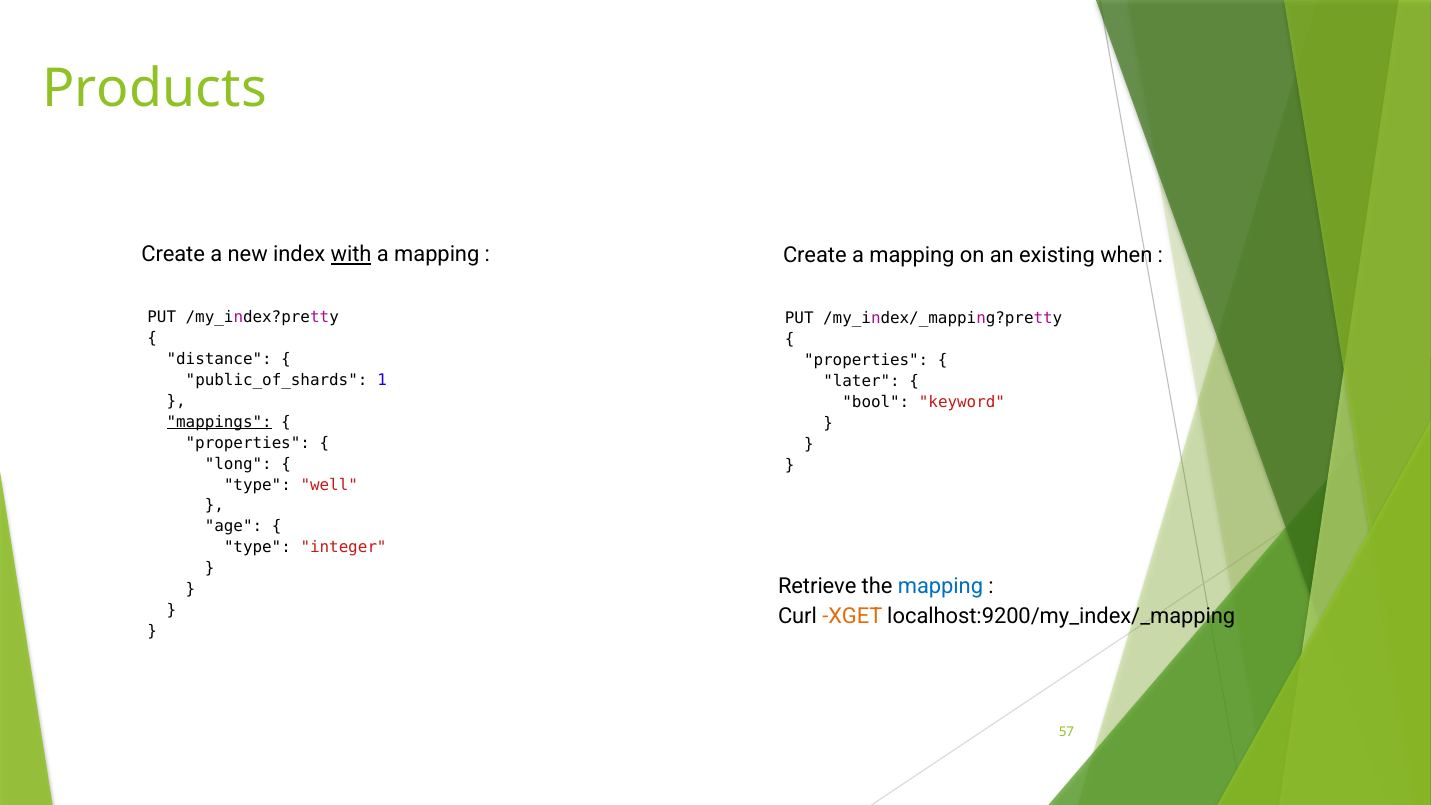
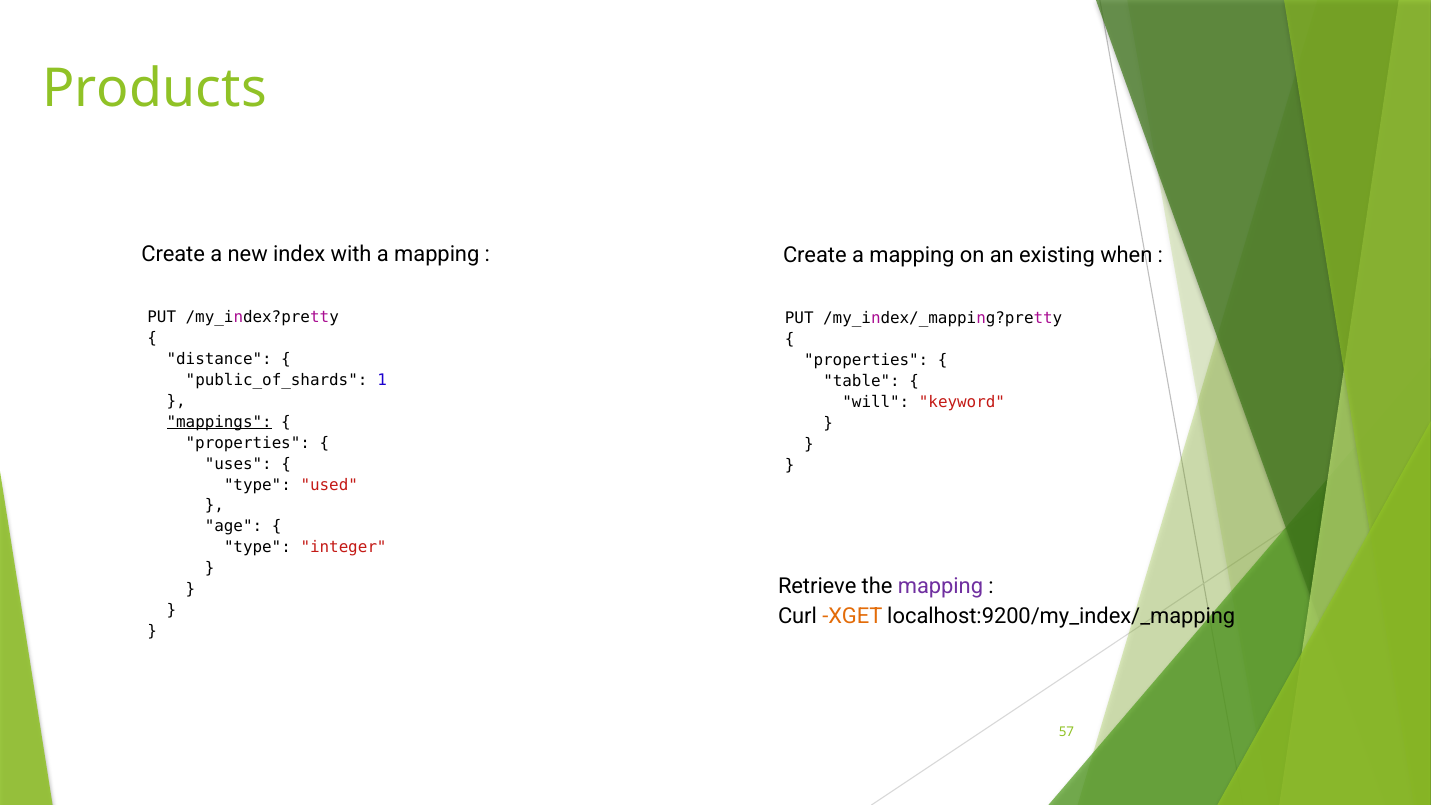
with underline: present -> none (351, 255)
later: later -> table (862, 381)
bool: bool -> will (876, 402)
long: long -> uses (238, 464)
well: well -> used (329, 485)
mapping colour: blue -> purple (941, 586)
